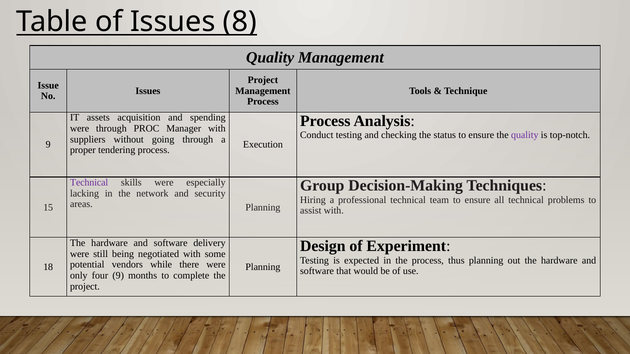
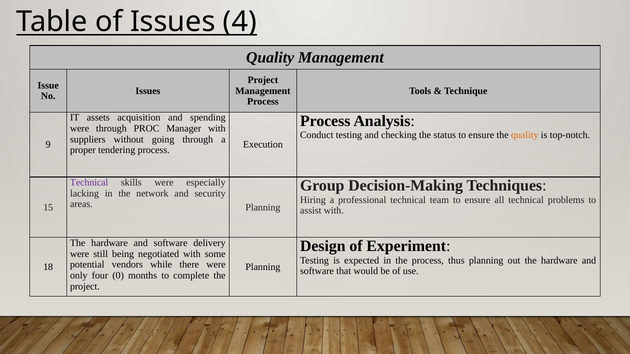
8: 8 -> 4 (240, 22)
quality colour: purple -> orange (525, 135)
four 9: 9 -> 0 (118, 276)
